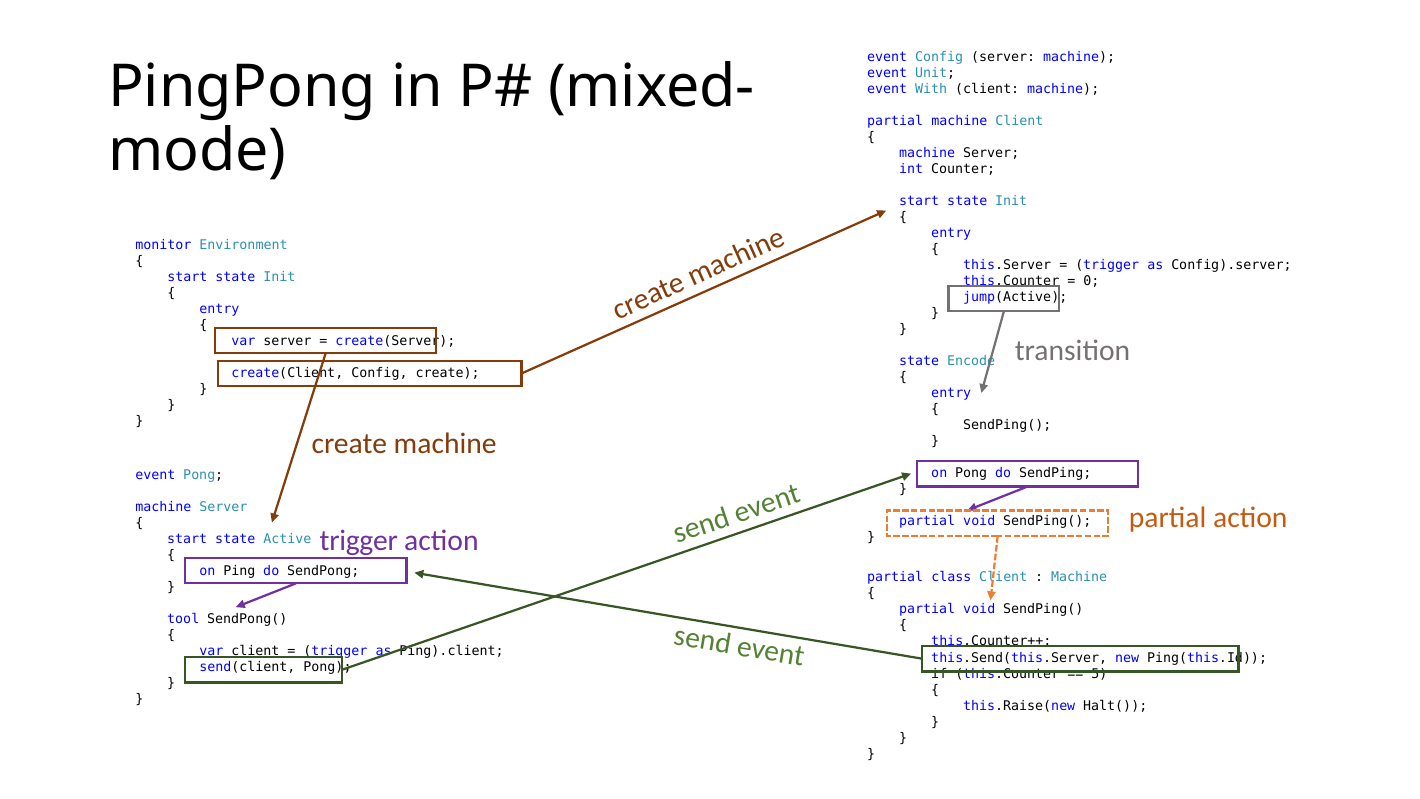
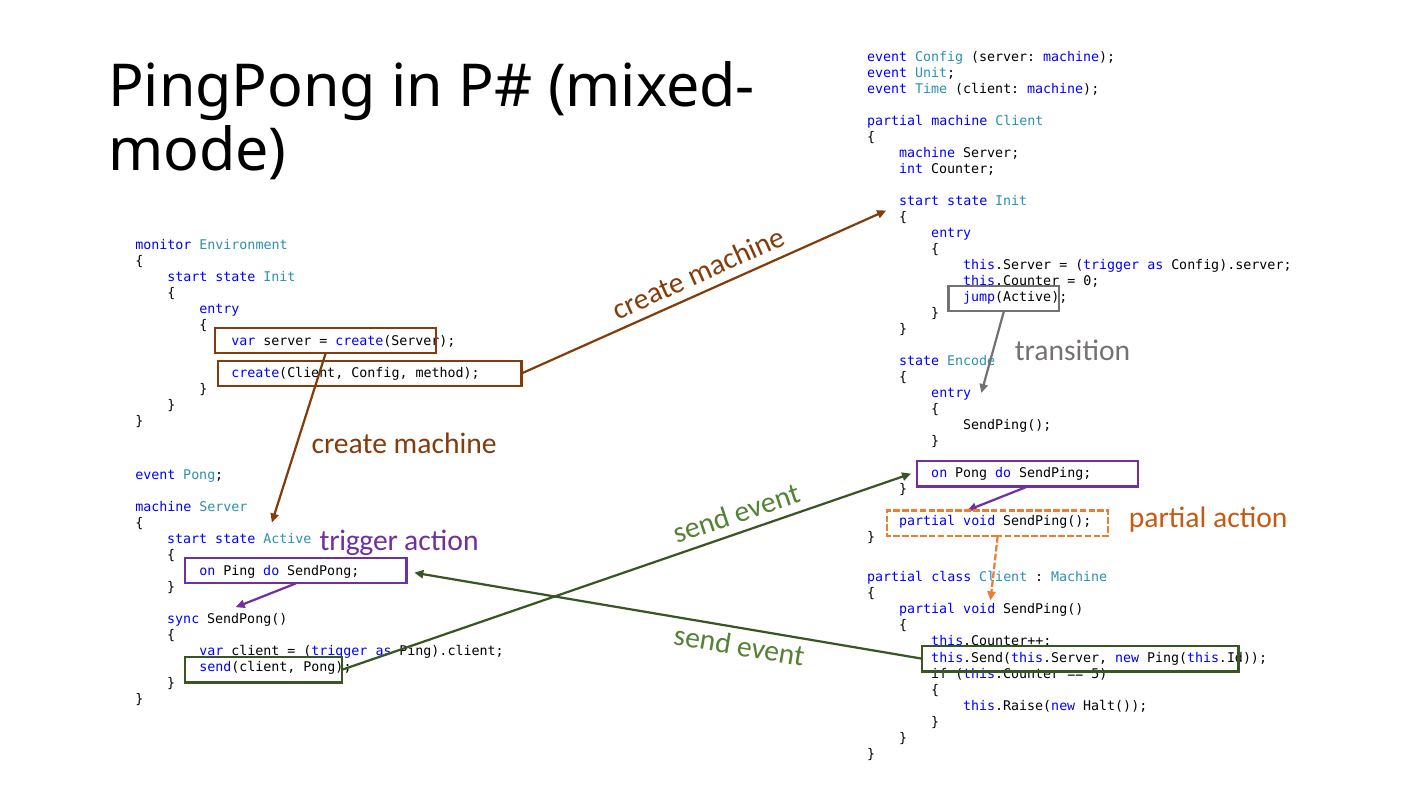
With: With -> Time (931, 89)
Config create: create -> method (448, 373)
tool: tool -> sync (183, 619)
